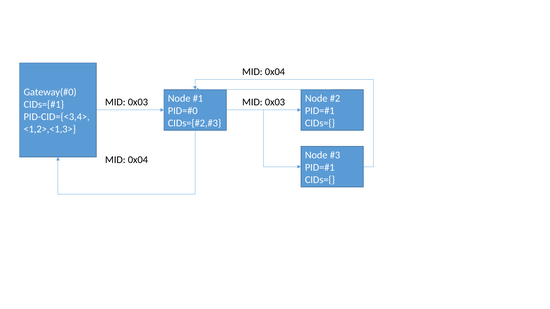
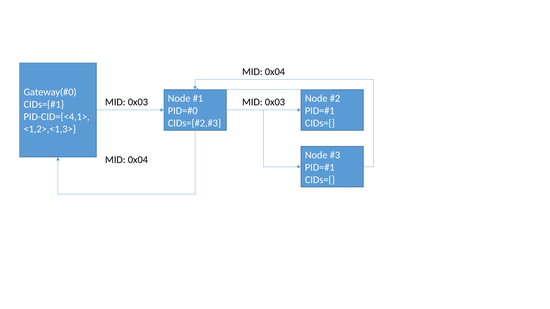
PID-CID={<3,4>: PID-CID={<3,4> -> PID-CID={<4,1> (57, 117)
